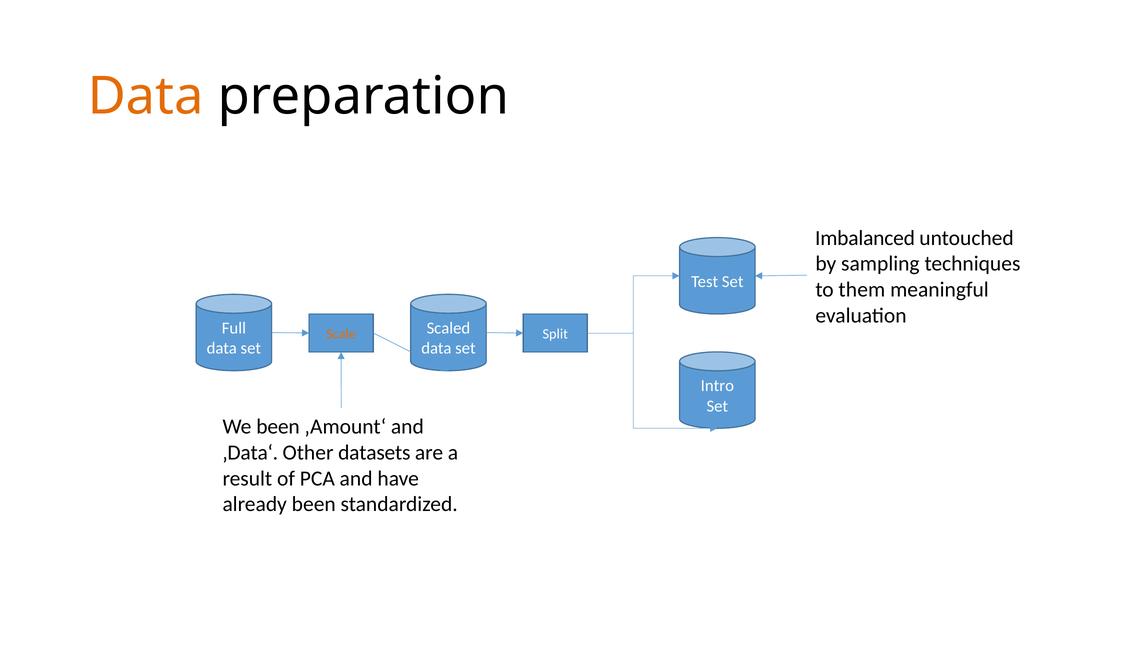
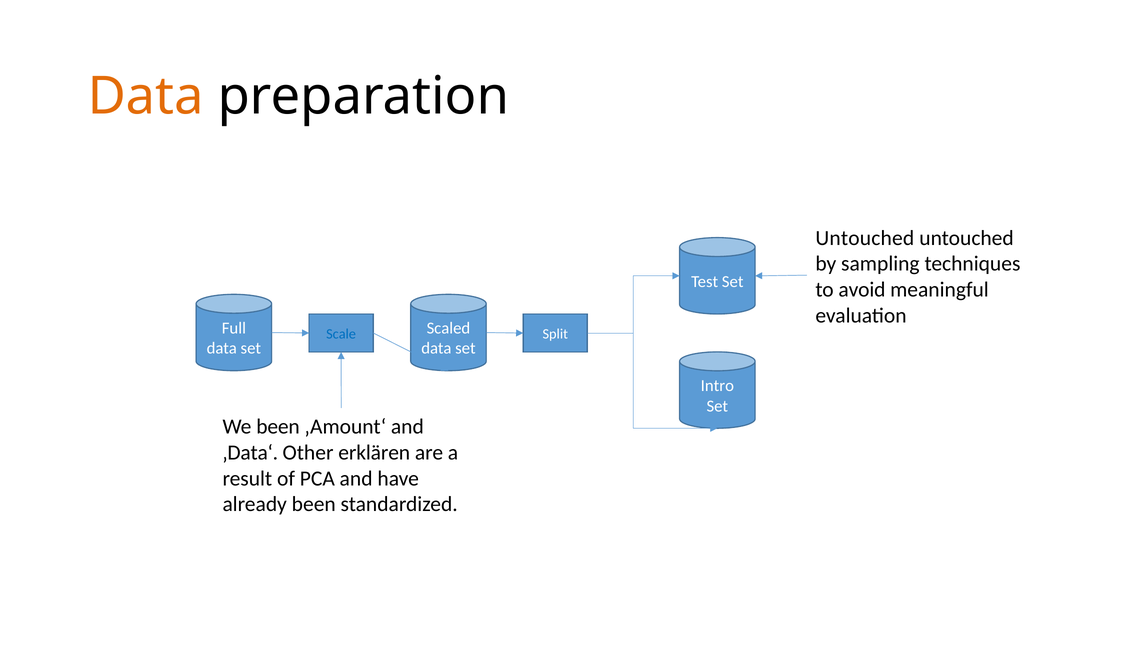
Imbalanced: Imbalanced -> Untouched (865, 238)
them: them -> avoid (862, 289)
Scale colour: orange -> blue (341, 334)
datasets: datasets -> erklären (374, 452)
